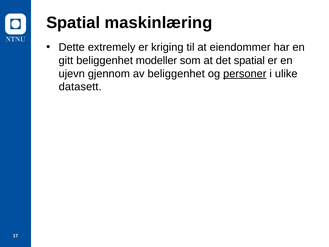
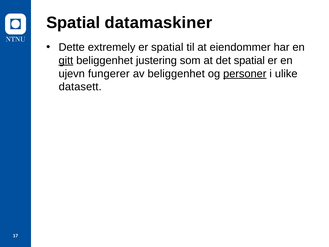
maskinlæring: maskinlæring -> datamaskiner (158, 23)
er kriging: kriging -> spatial (167, 47)
gitt underline: none -> present (66, 60)
modeller: modeller -> justering (156, 60)
gjennom: gjennom -> fungerer (109, 74)
